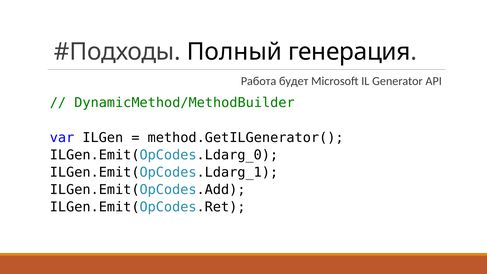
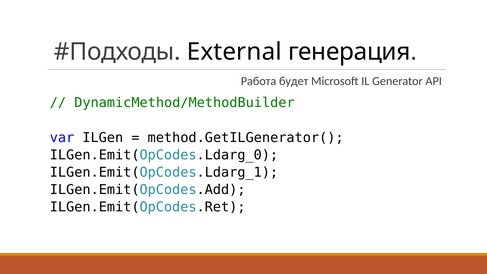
Полный: Полный -> External (234, 52)
